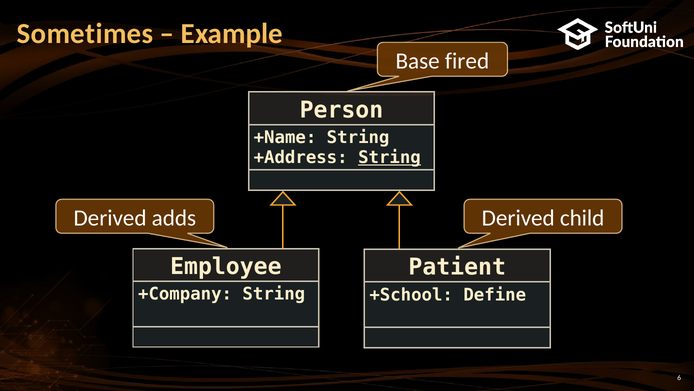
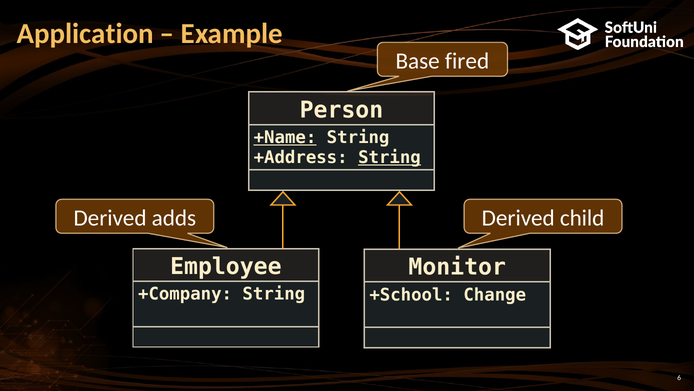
Sometimes: Sometimes -> Application (85, 34)
+Name underline: none -> present (285, 137)
Patient: Patient -> Monitor (457, 267)
Define: Define -> Change (495, 294)
